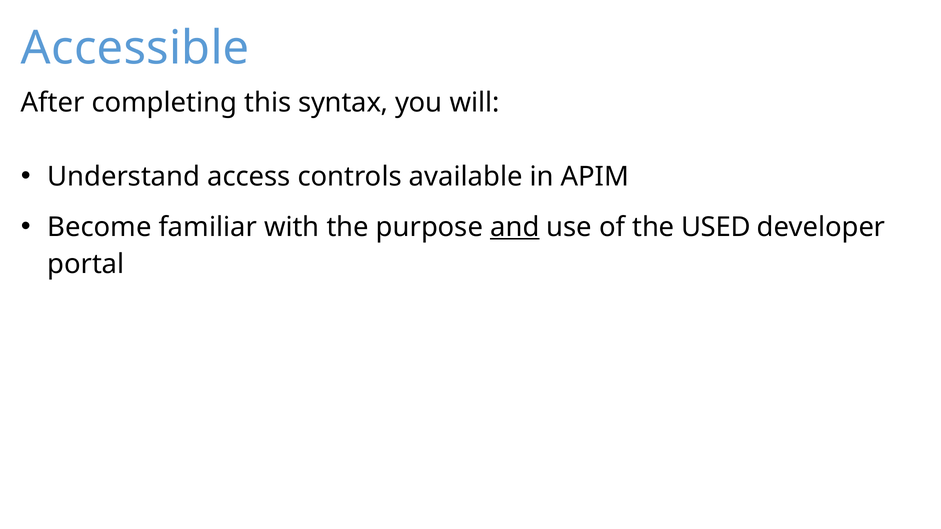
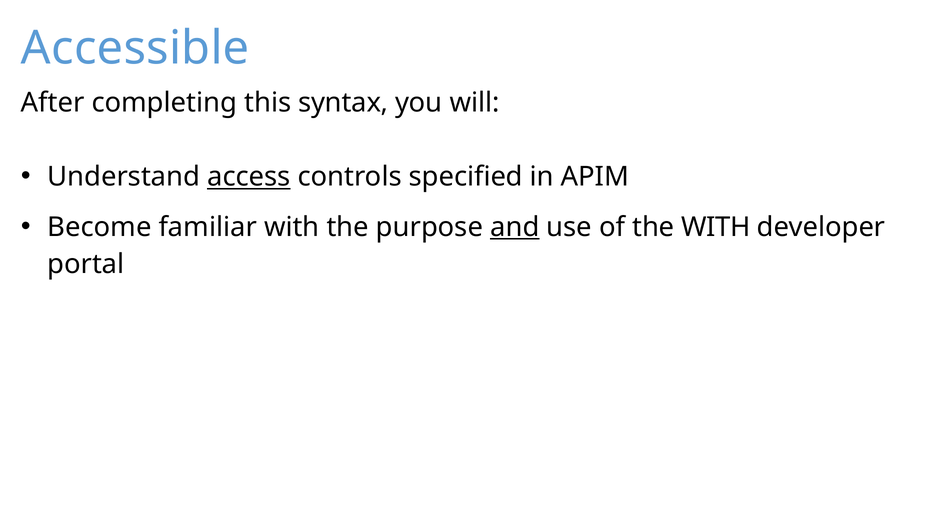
access underline: none -> present (249, 177)
available: available -> specified (466, 177)
the USED: USED -> WITH (716, 227)
